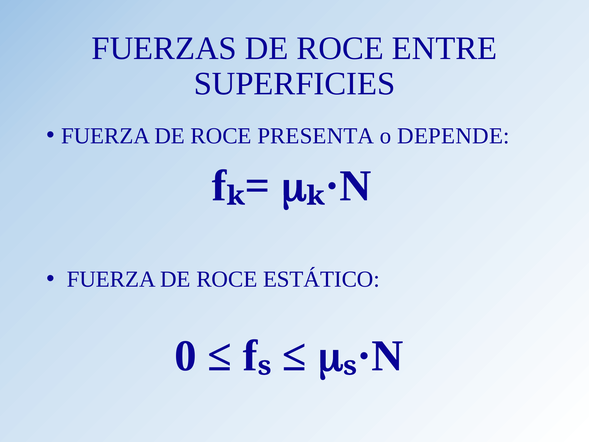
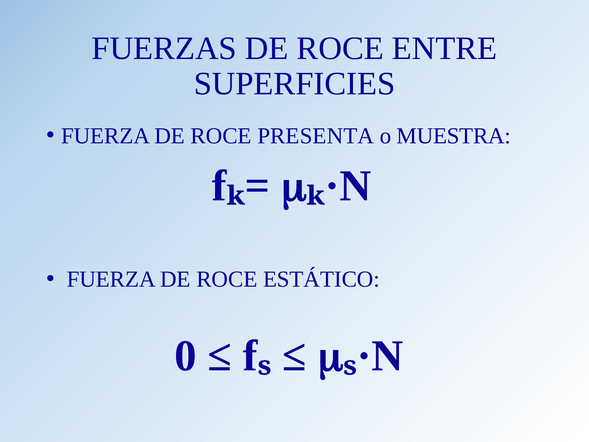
DEPENDE: DEPENDE -> MUESTRA (454, 136)
